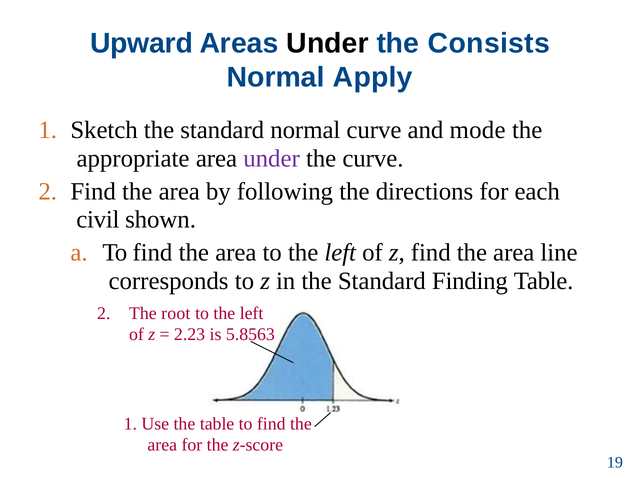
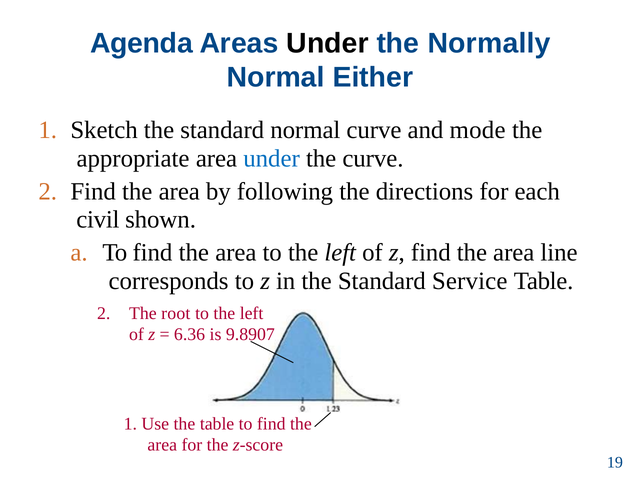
Upward: Upward -> Agenda (141, 43)
Consists: Consists -> Normally (489, 43)
Apply: Apply -> Either (373, 77)
under colour: purple -> blue (272, 159)
Finding: Finding -> Service (470, 281)
2.23: 2.23 -> 6.36 (190, 334)
5.8563: 5.8563 -> 9.8907 (250, 334)
